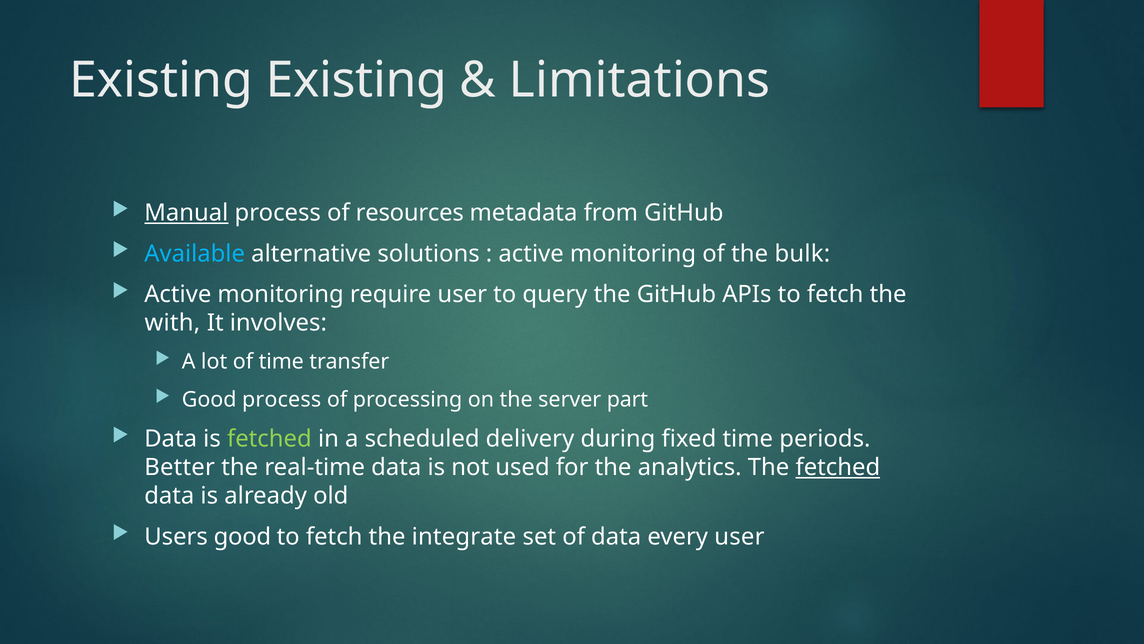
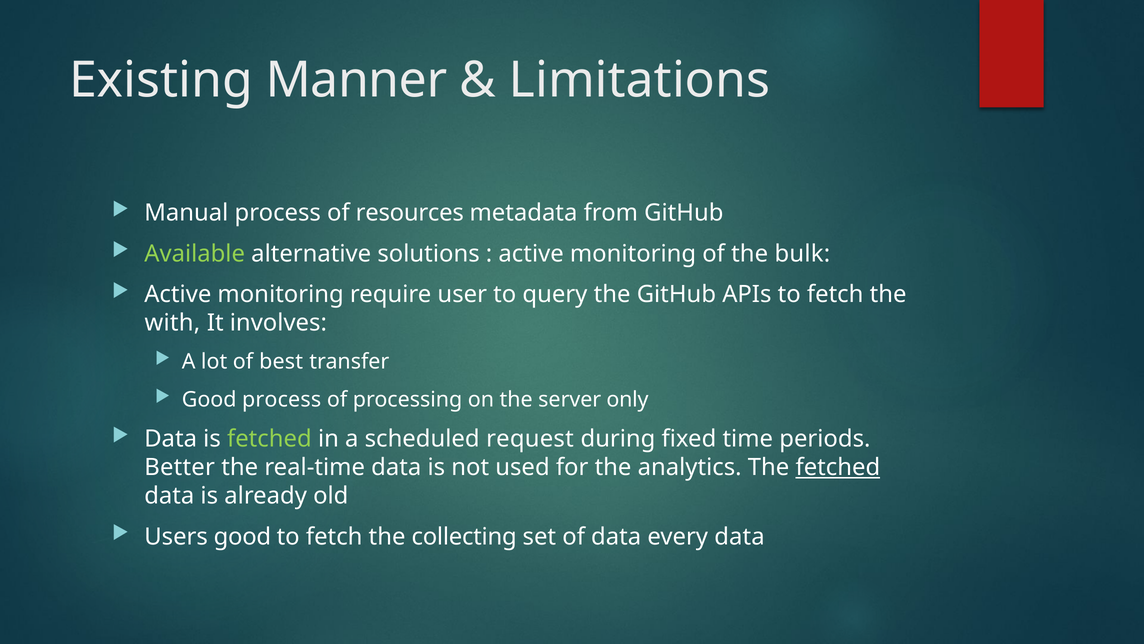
Existing Existing: Existing -> Manner (356, 80)
Manual underline: present -> none (186, 213)
Available colour: light blue -> light green (195, 253)
of time: time -> best (281, 362)
part: part -> only (627, 399)
delivery: delivery -> request (530, 438)
integrate: integrate -> collecting (464, 536)
every user: user -> data (740, 536)
